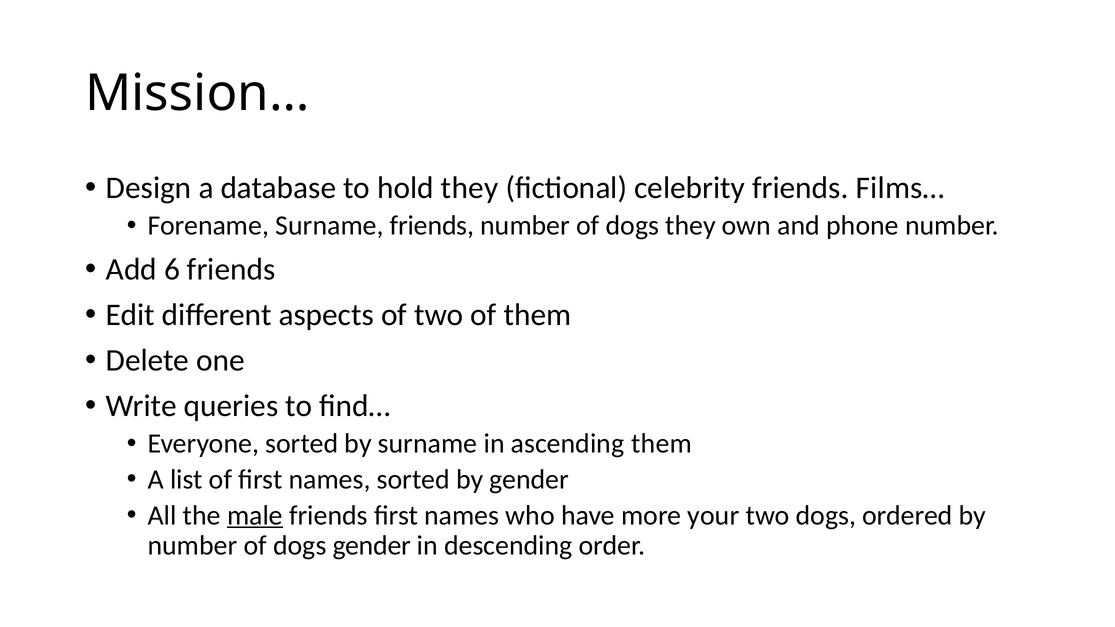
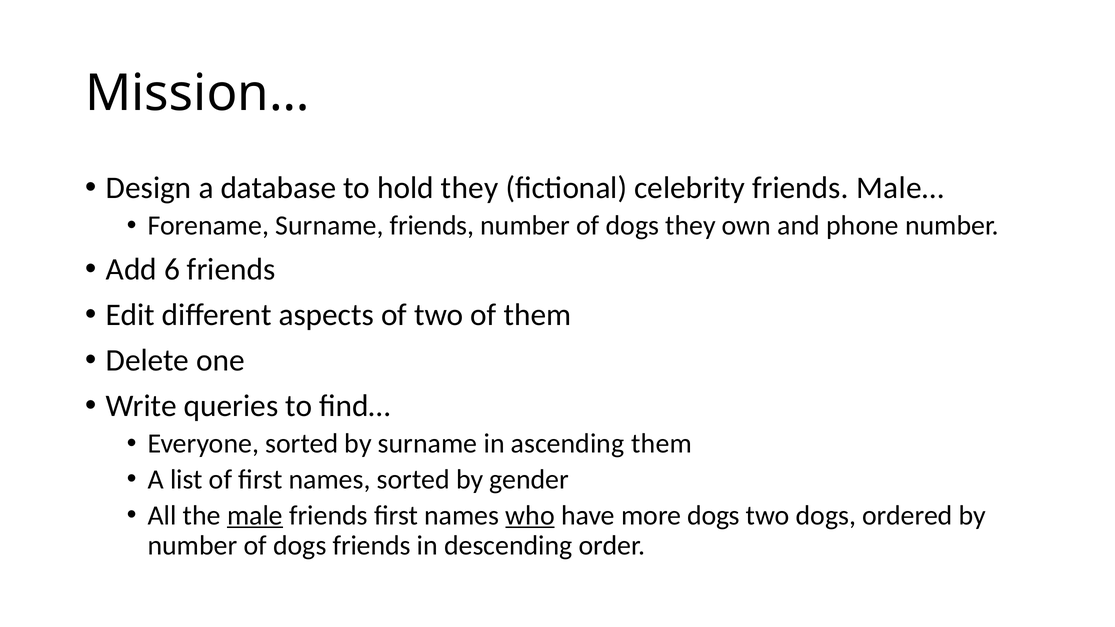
Films…: Films… -> Male… (900, 188)
who underline: none -> present (530, 516)
more your: your -> dogs (714, 516)
dogs gender: gender -> friends (372, 546)
